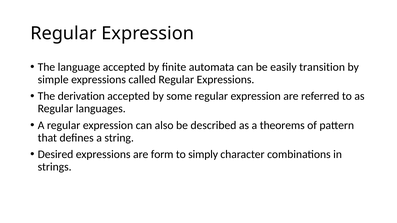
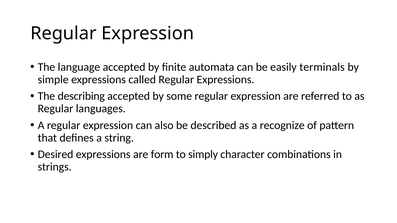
transition: transition -> terminals (322, 67)
derivation: derivation -> describing (81, 96)
theorems: theorems -> recognize (282, 125)
